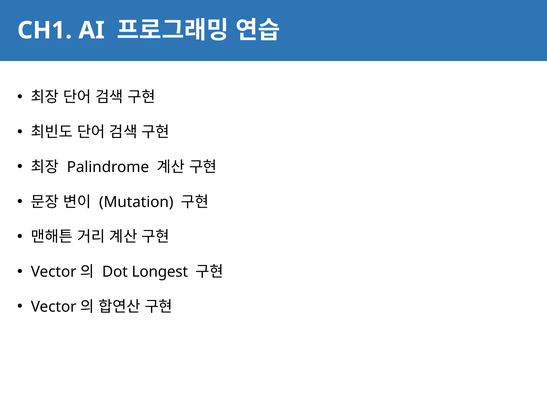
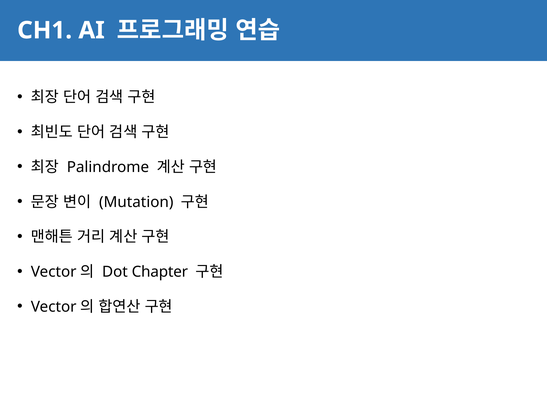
Longest: Longest -> Chapter (160, 272)
